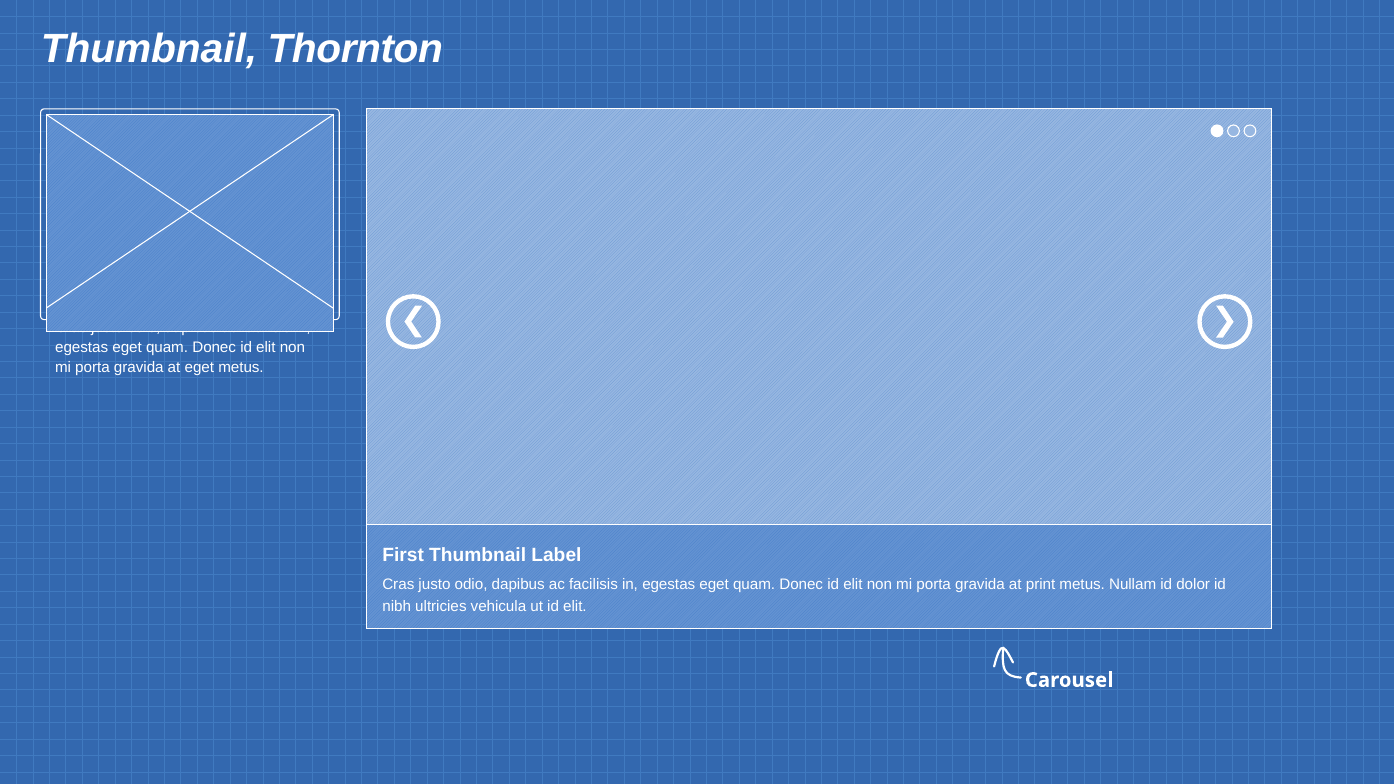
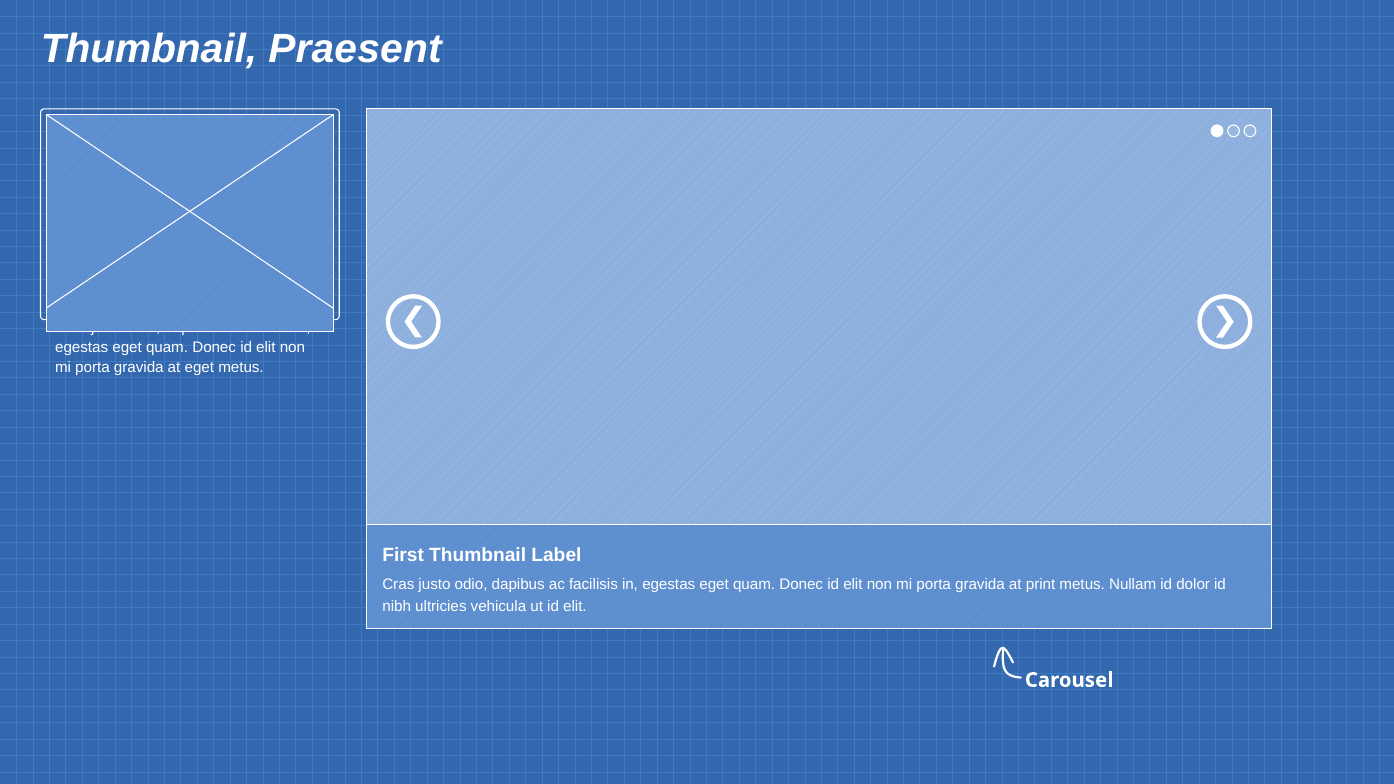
Thornton: Thornton -> Praesent (355, 49)
